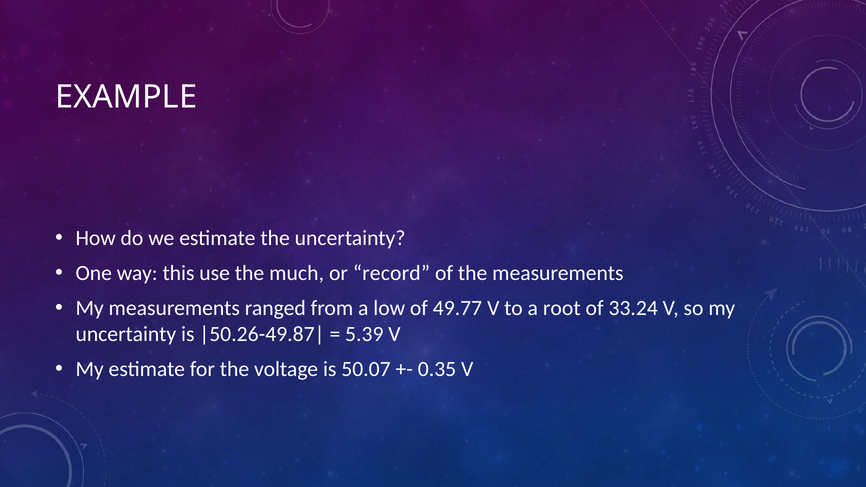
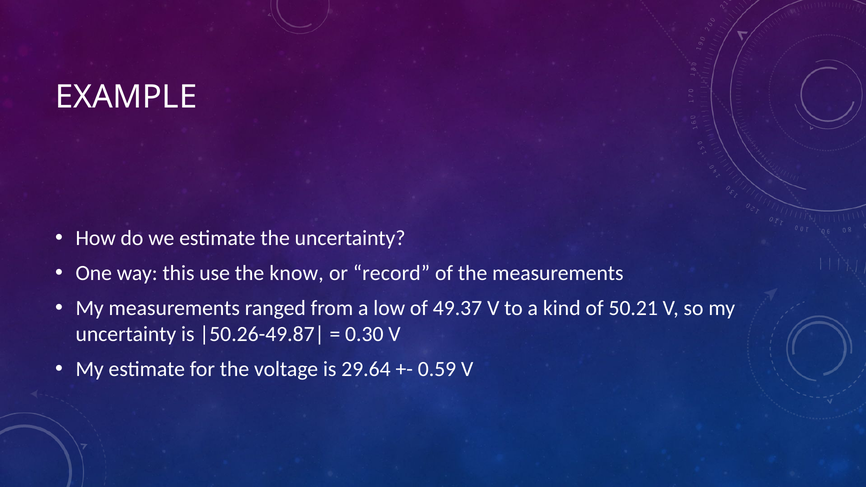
much: much -> know (297, 273)
49.77: 49.77 -> 49.37 (457, 308)
root: root -> kind (562, 308)
33.24: 33.24 -> 50.21 (633, 308)
5.39: 5.39 -> 0.30 (364, 334)
50.07: 50.07 -> 29.64 (366, 369)
0.35: 0.35 -> 0.59 (437, 369)
